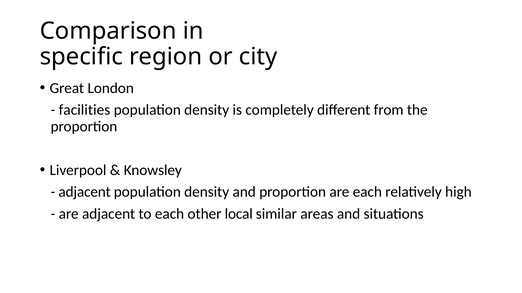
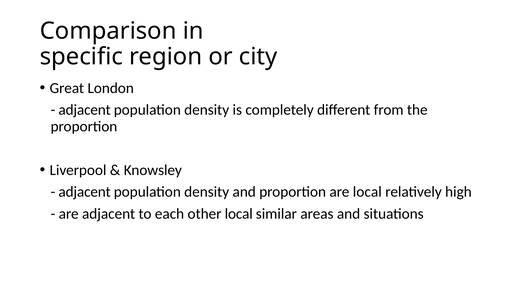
facilities: facilities -> adjacent (85, 110)
are each: each -> local (367, 192)
